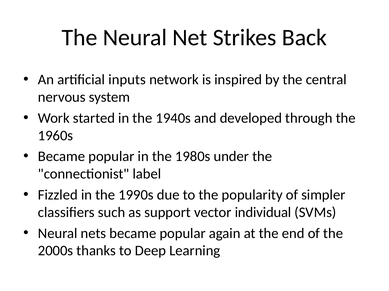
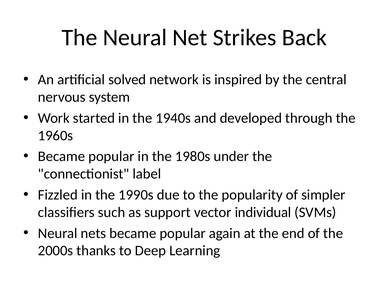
inputs: inputs -> solved (127, 80)
